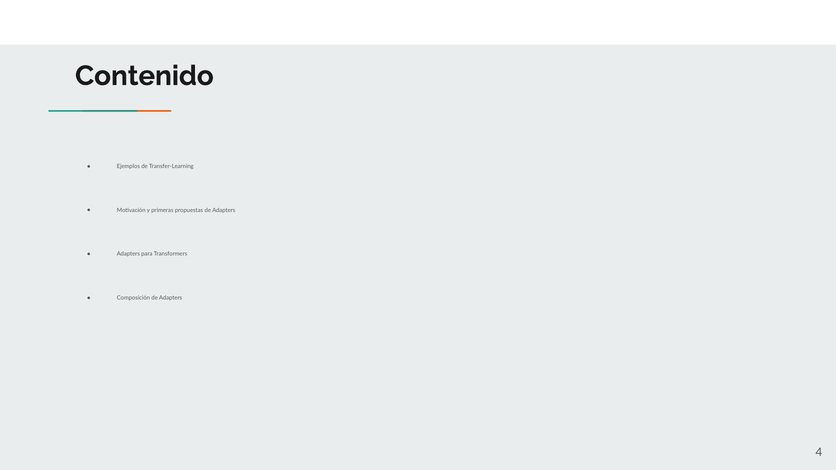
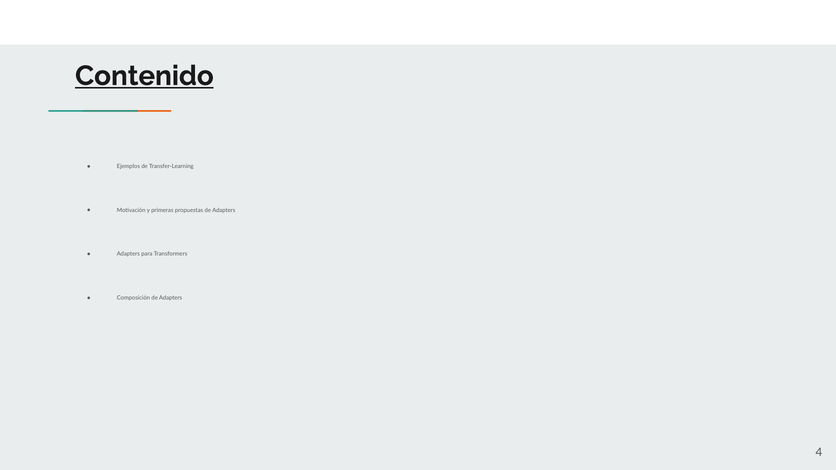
Contenido underline: none -> present (144, 76)
